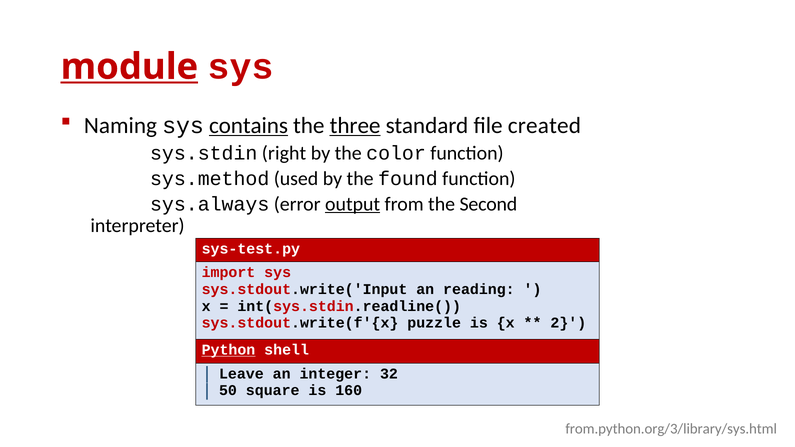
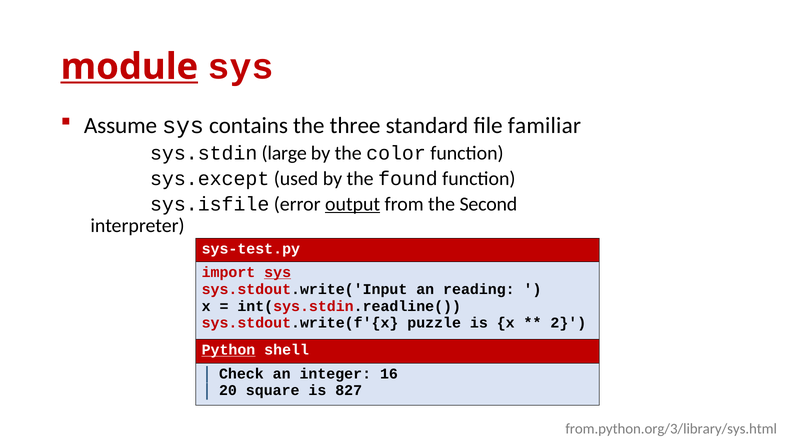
Naming: Naming -> Assume (121, 126)
contains underline: present -> none (249, 126)
three underline: present -> none (355, 126)
created: created -> familiar (544, 126)
right: right -> large (284, 153)
sys.method: sys.method -> sys.except (210, 179)
sys.always: sys.always -> sys.isfile (210, 204)
sys underline: none -> present (278, 272)
Leave: Leave -> Check (241, 374)
32: 32 -> 16 (389, 374)
50: 50 -> 20 (228, 391)
160: 160 -> 827 (349, 391)
